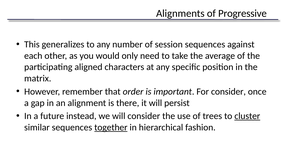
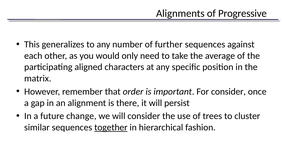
session: session -> further (169, 45)
instead: instead -> change (81, 116)
cluster underline: present -> none (247, 116)
